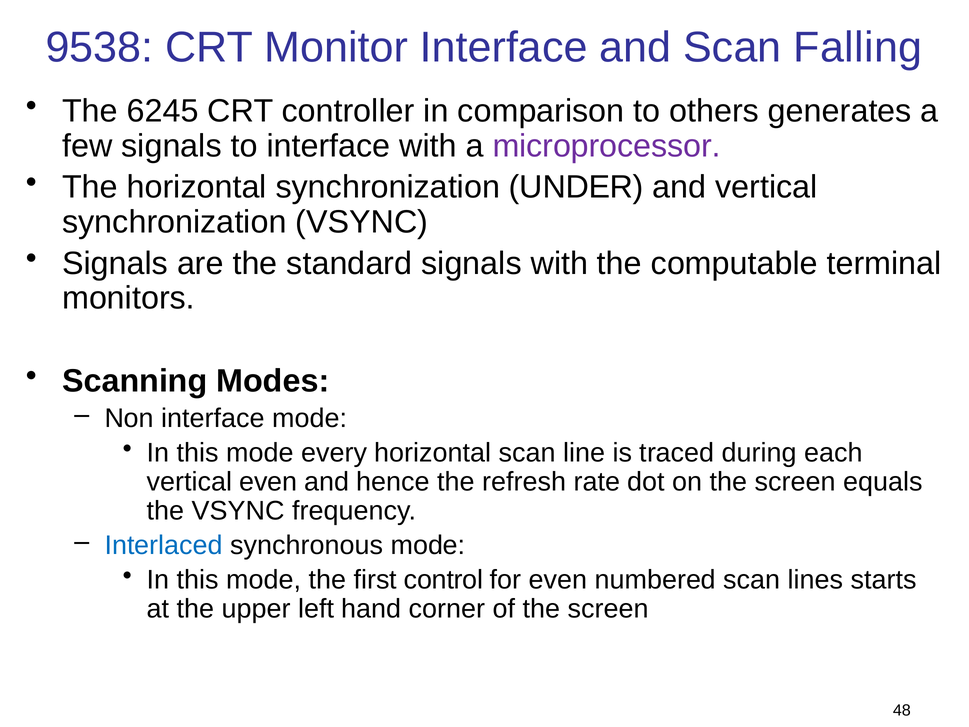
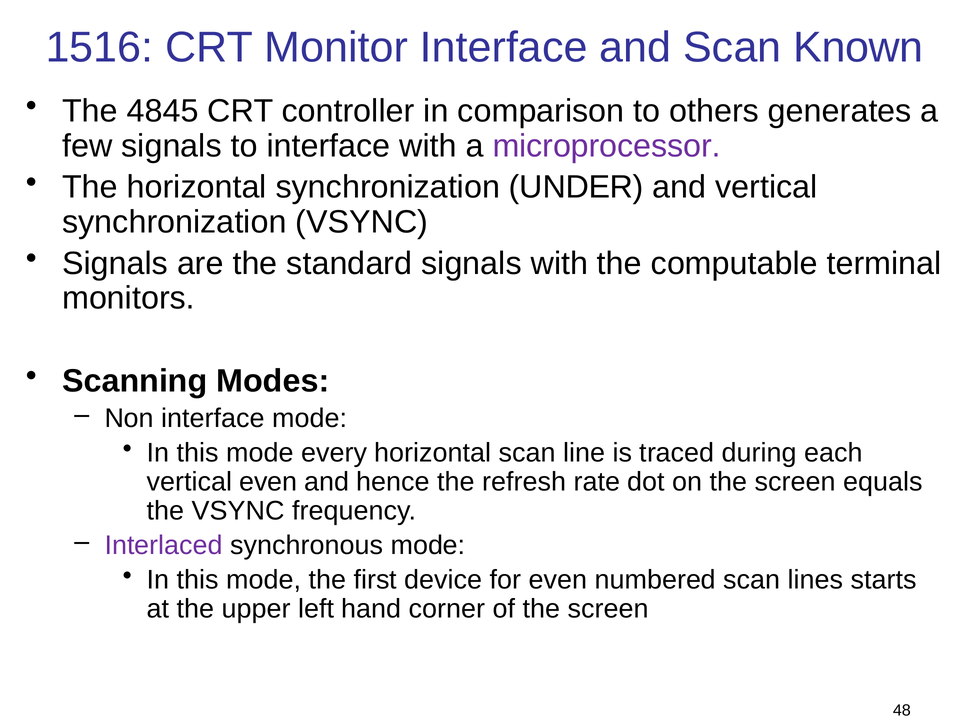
9538: 9538 -> 1516 (99, 47)
Falling: Falling -> Known (858, 47)
6245: 6245 -> 4845 (163, 111)
Interlaced colour: blue -> purple (164, 545)
control: control -> device (443, 580)
